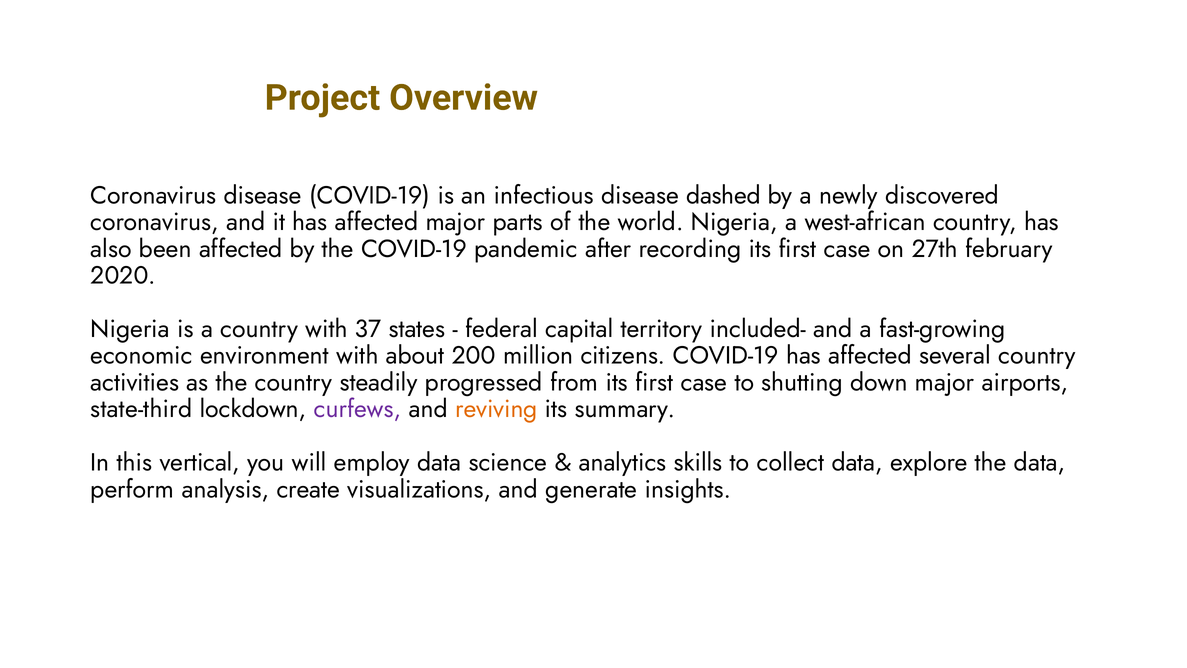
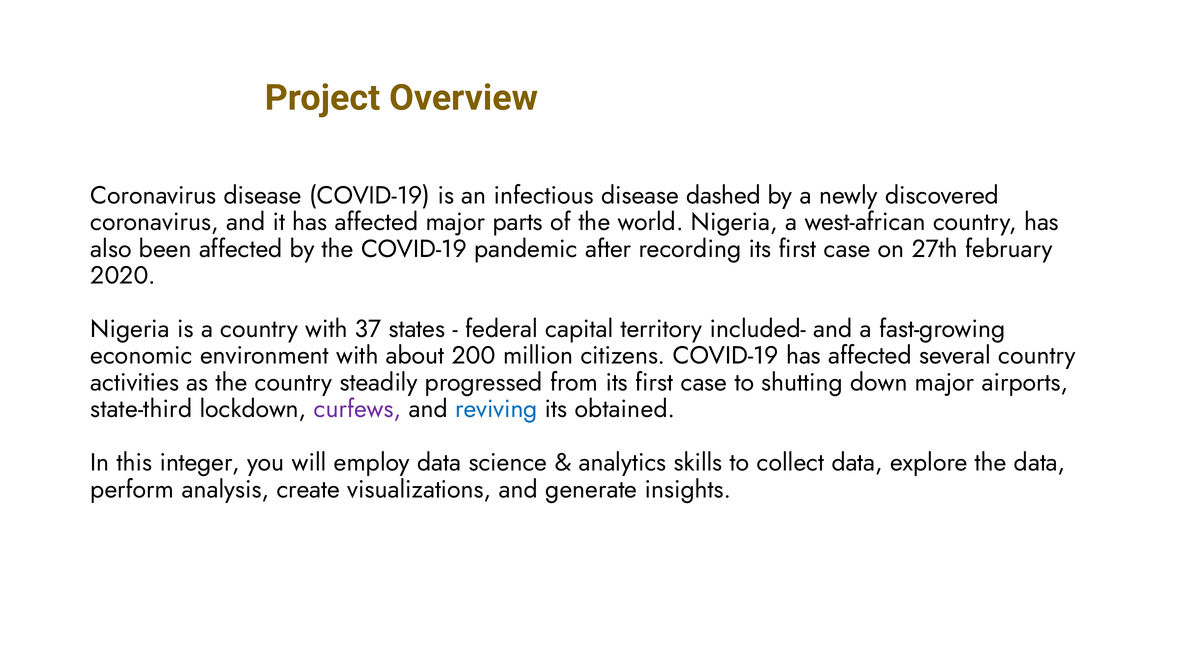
reviving colour: orange -> blue (496, 409)
summary: summary -> obtained (625, 409)
vertical: vertical -> integer (200, 462)
